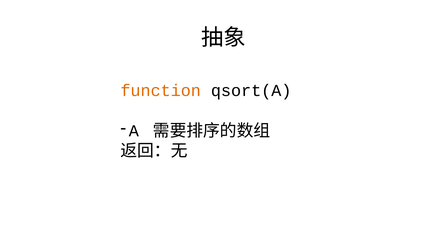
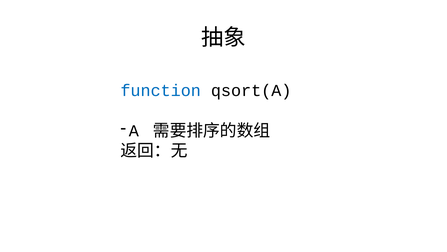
function colour: orange -> blue (161, 90)
